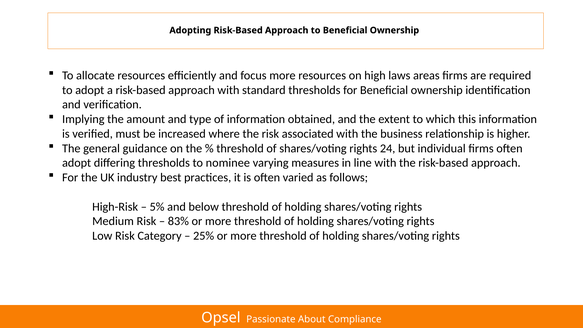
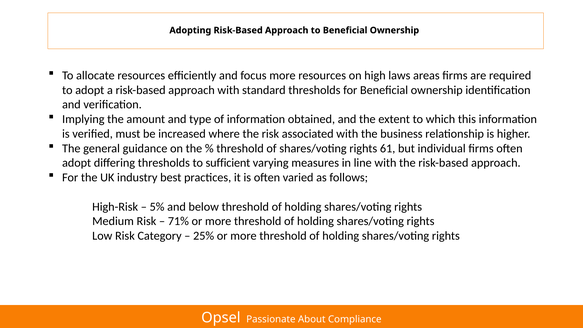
24: 24 -> 61 (388, 148)
nominee: nominee -> sufficient (228, 163)
83%: 83% -> 71% (178, 221)
